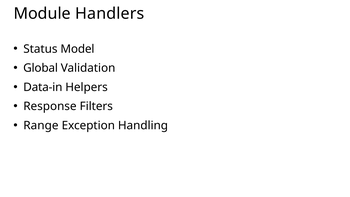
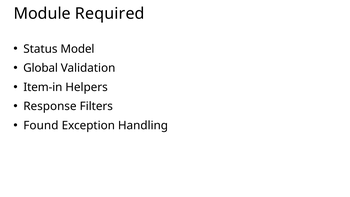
Handlers: Handlers -> Required (110, 14)
Data-in: Data-in -> Item-in (43, 87)
Range: Range -> Found (41, 125)
